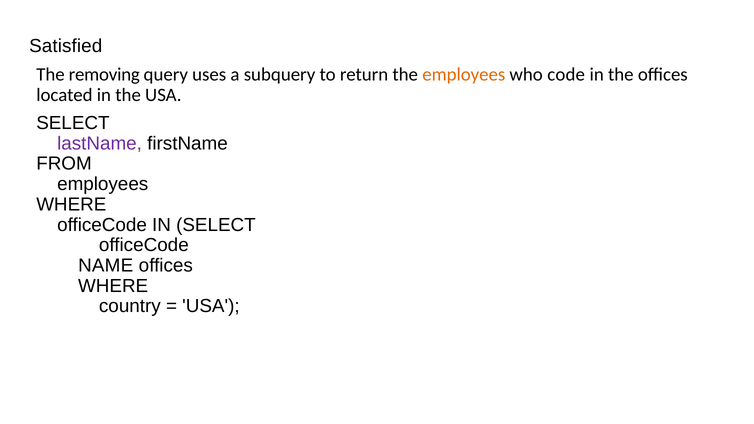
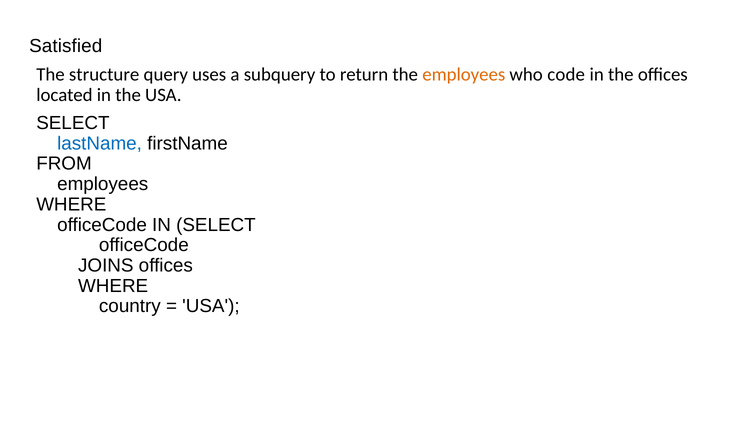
removing: removing -> structure (104, 75)
lastName colour: purple -> blue (100, 143)
NAME: NAME -> JOINS (106, 266)
